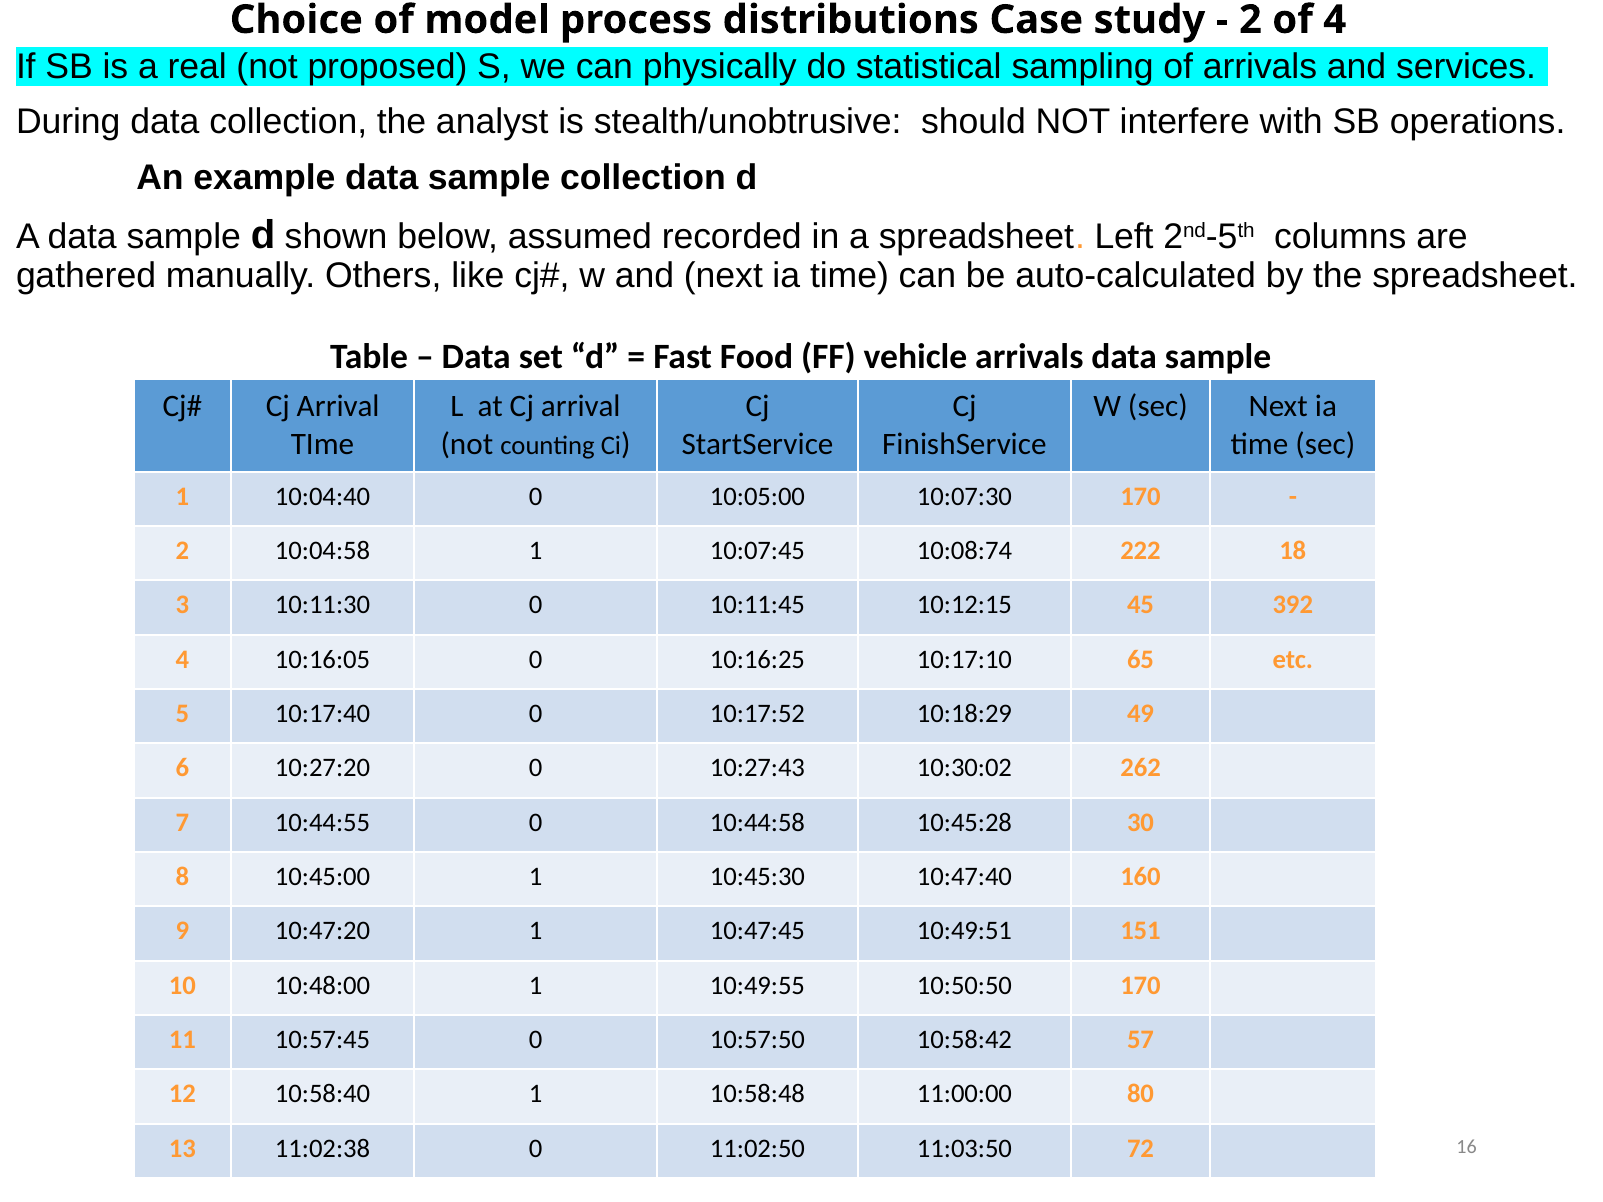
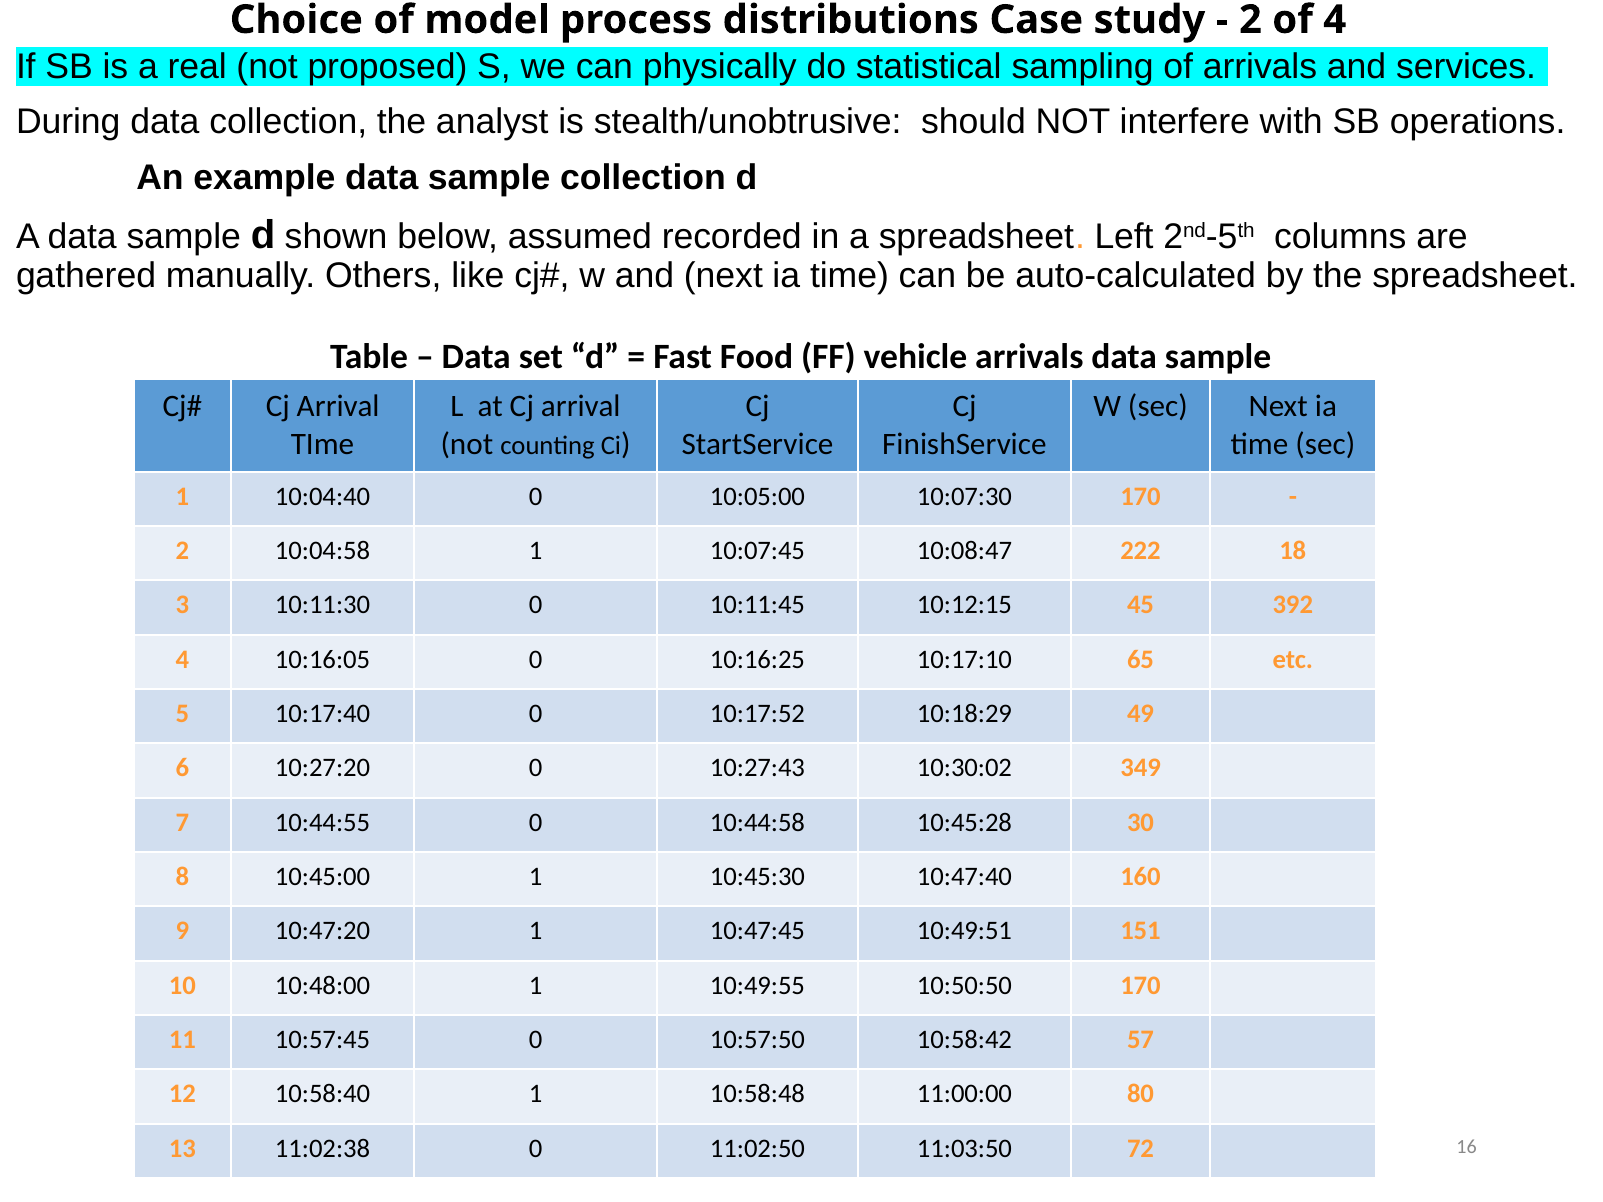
10:08:74: 10:08:74 -> 10:08:47 (964, 551)
262: 262 -> 349 (1141, 768)
